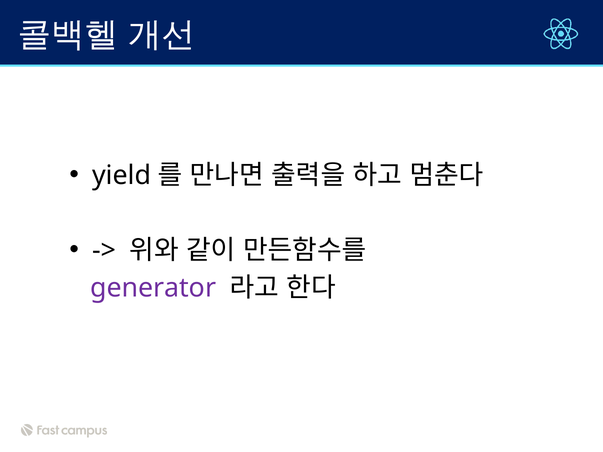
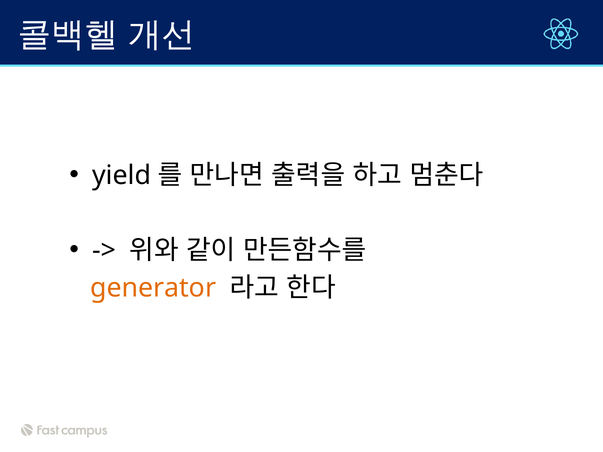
generator colour: purple -> orange (153, 288)
